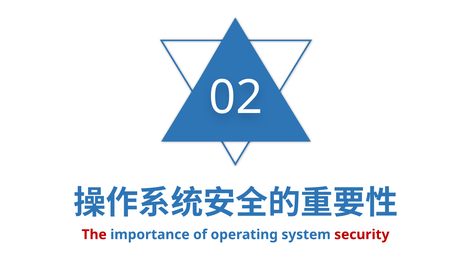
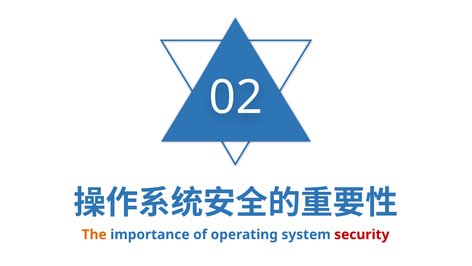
The colour: red -> orange (94, 234)
